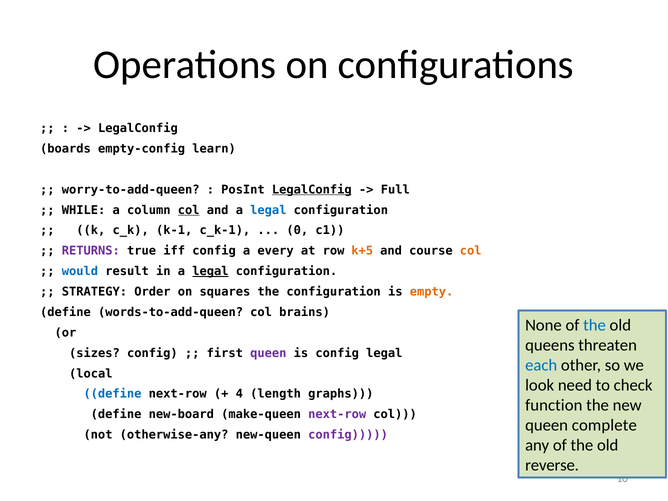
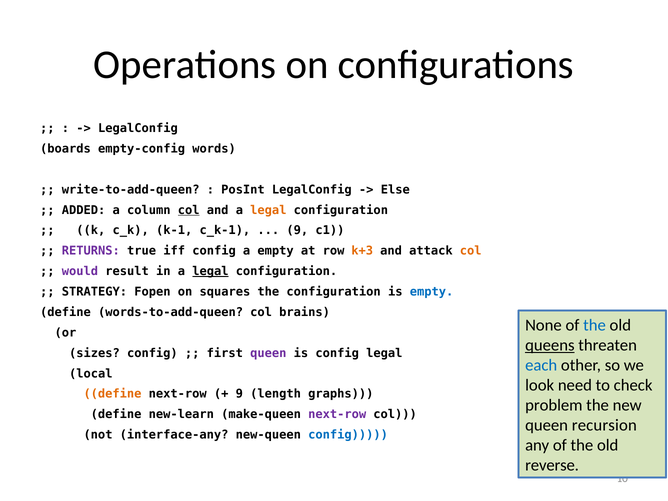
learn: learn -> words (214, 149)
worry-to-add-queen: worry-to-add-queen -> write-to-add-queen (131, 190)
LegalConfig underline: present -> none (312, 190)
Full: Full -> Else (395, 190)
WHILE: WHILE -> ADDED (84, 210)
legal colour: blue -> orange (268, 210)
0: 0 -> 9 (297, 231)
a every: every -> empty (276, 251)
k+5: k+5 -> k+3 (362, 251)
course: course -> attack (431, 251)
would colour: blue -> purple (80, 271)
Order: Order -> Fopen (152, 292)
empty colour: orange -> blue (432, 292)
queens underline: none -> present (550, 345)
define colour: blue -> orange (113, 394)
4: 4 -> 9 (239, 394)
function: function -> problem (554, 405)
new-board: new-board -> new-learn (181, 414)
complete: complete -> recursion (604, 425)
otherwise-any: otherwise-any -> interface-any (174, 435)
config colour: purple -> blue (348, 435)
